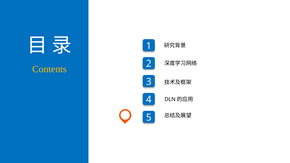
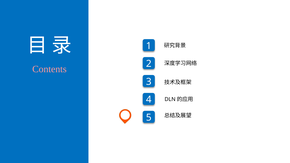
Contents colour: yellow -> pink (49, 69)
